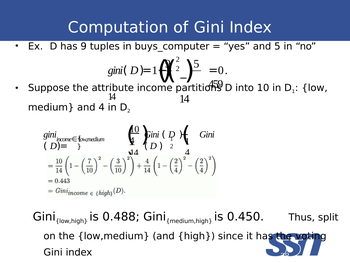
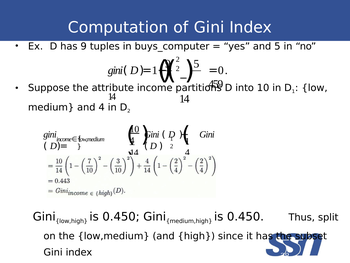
0.488: 0.488 -> 0.450 (121, 216)
voting: voting -> subset (311, 236)
